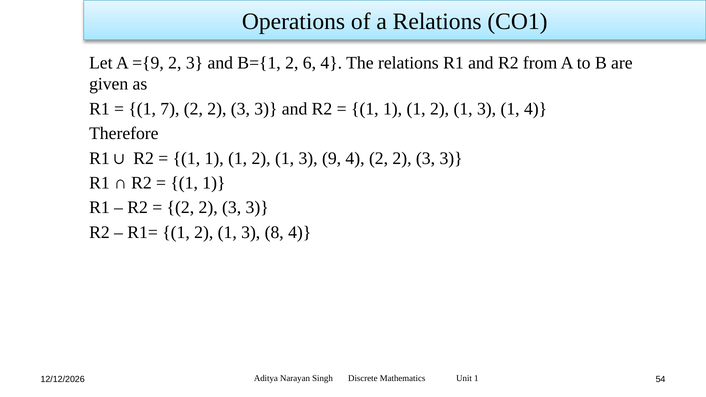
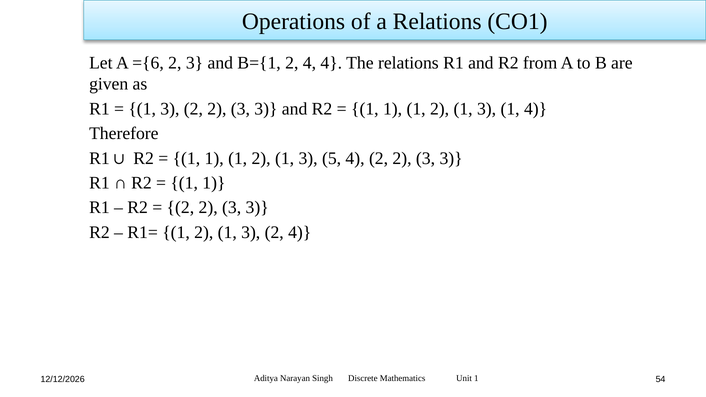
={9: ={9 -> ={6 (148, 63)
B={1 2 6: 6 -> 4 (309, 63)
7: 7 -> 3 (170, 109)
9: 9 -> 5 (332, 158)
2 1 3 8: 8 -> 2 (274, 232)
